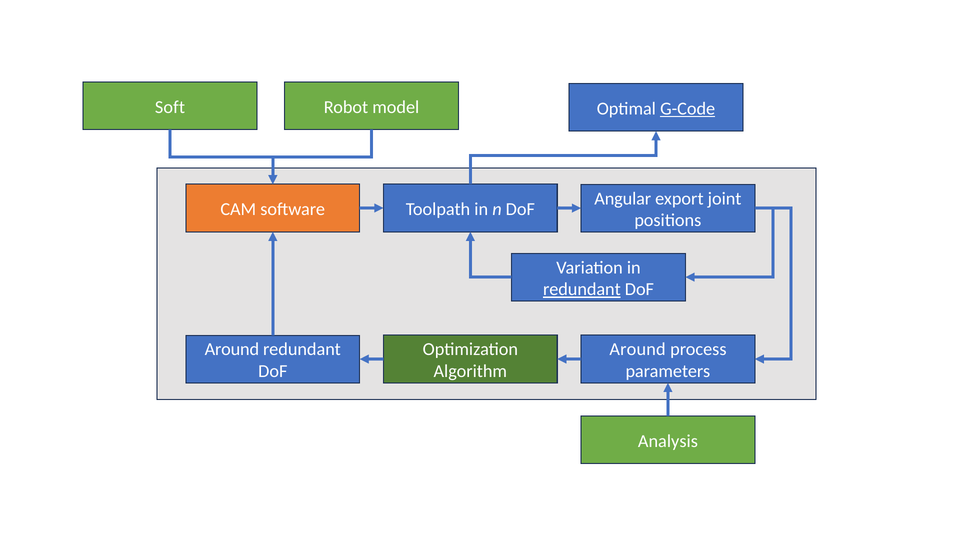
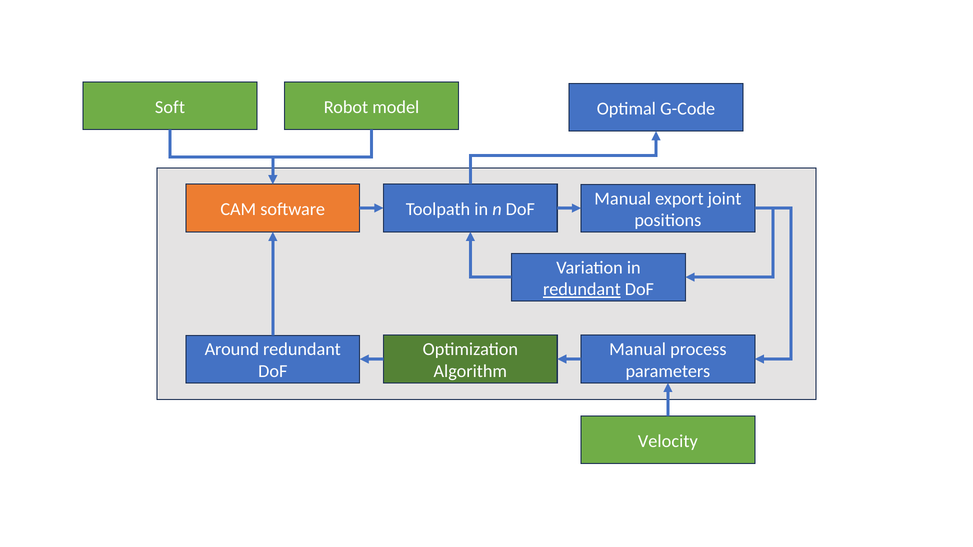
G-Code underline: present -> none (688, 109)
Angular: Angular -> Manual (623, 199)
Around: Around -> Manual (638, 350)
Analysis: Analysis -> Velocity (668, 441)
